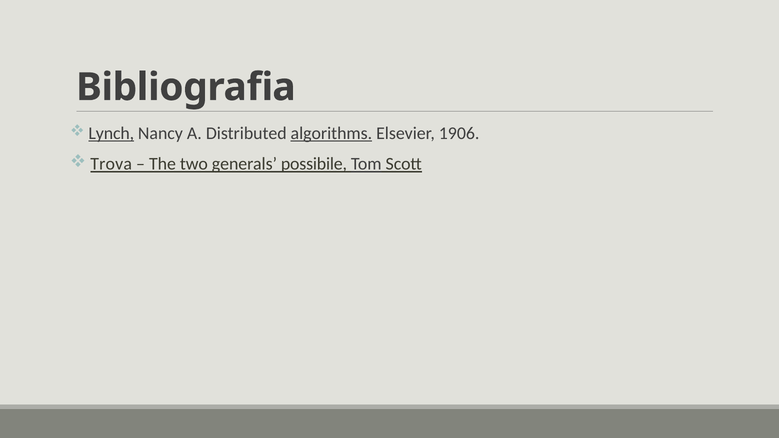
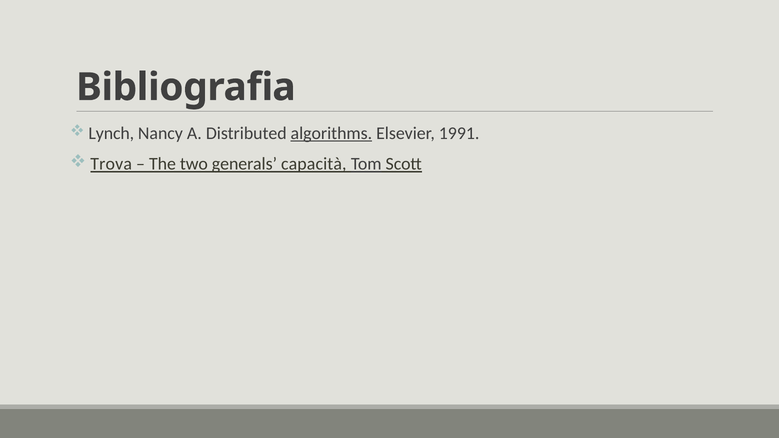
Lynch underline: present -> none (111, 133)
1906: 1906 -> 1991 (459, 133)
possibile: possibile -> capacità (314, 164)
